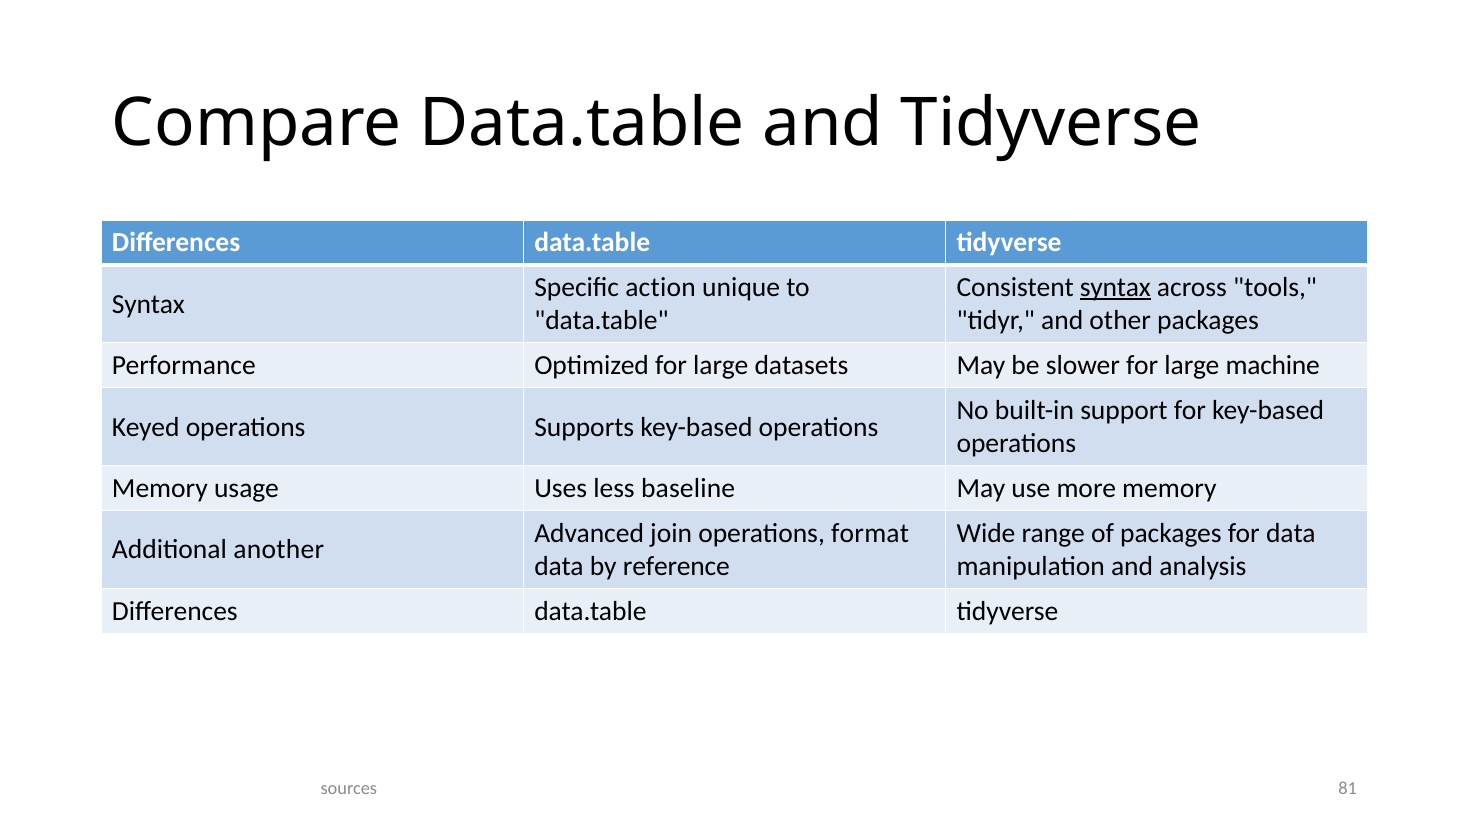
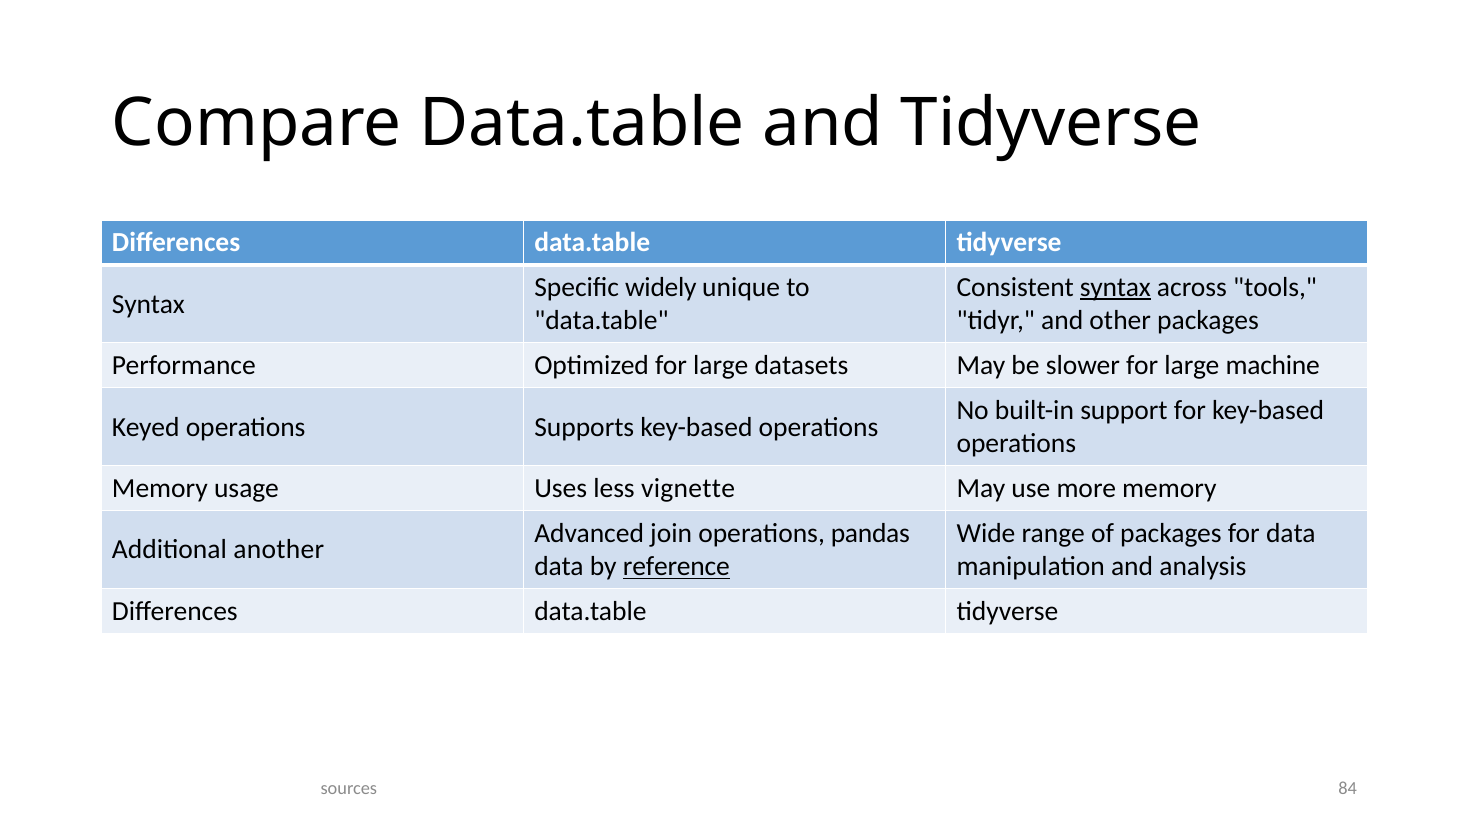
action: action -> widely (661, 287)
baseline: baseline -> vignette (688, 489)
format: format -> pandas (870, 533)
reference underline: none -> present (676, 567)
81: 81 -> 84 (1348, 789)
